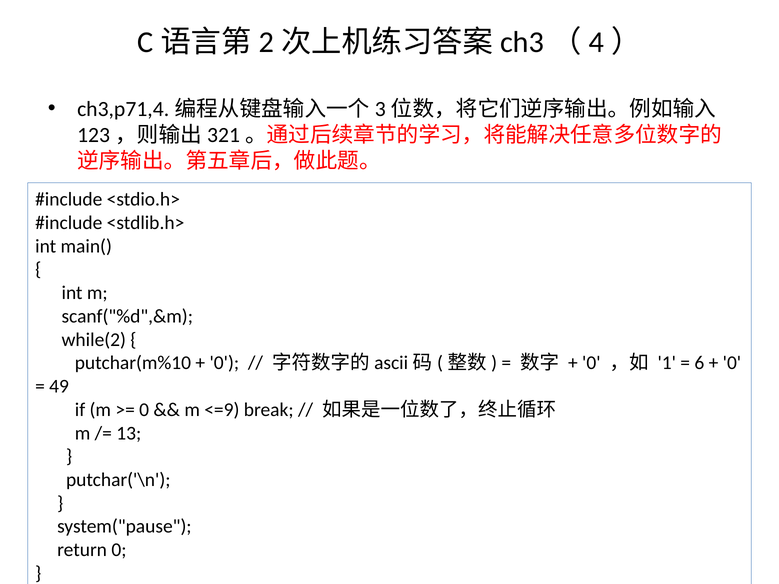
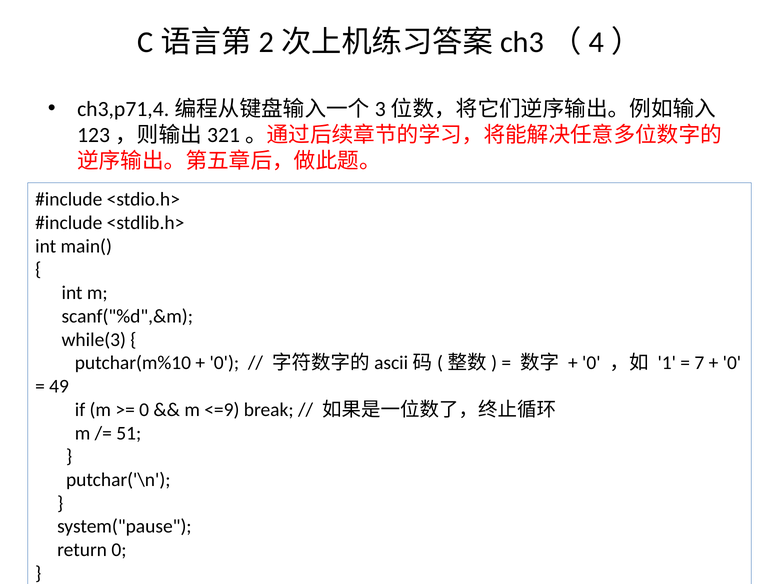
while(2: while(2 -> while(3 (94, 340)
6: 6 -> 7 (699, 363)
13: 13 -> 51 (129, 433)
